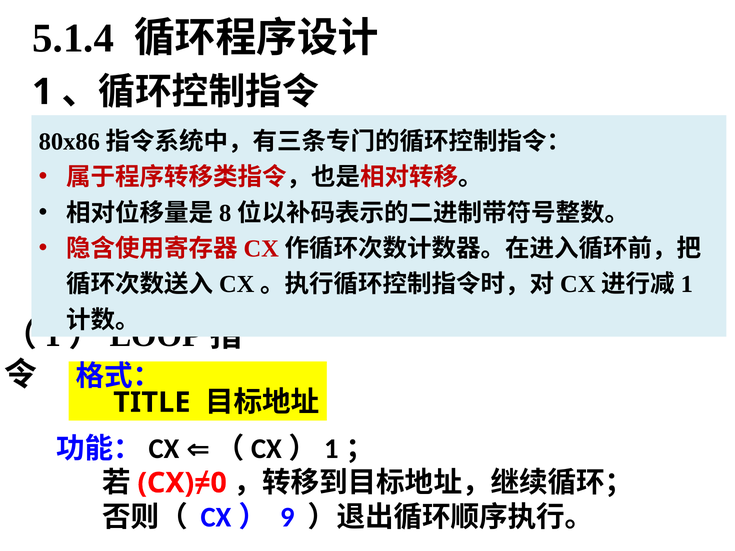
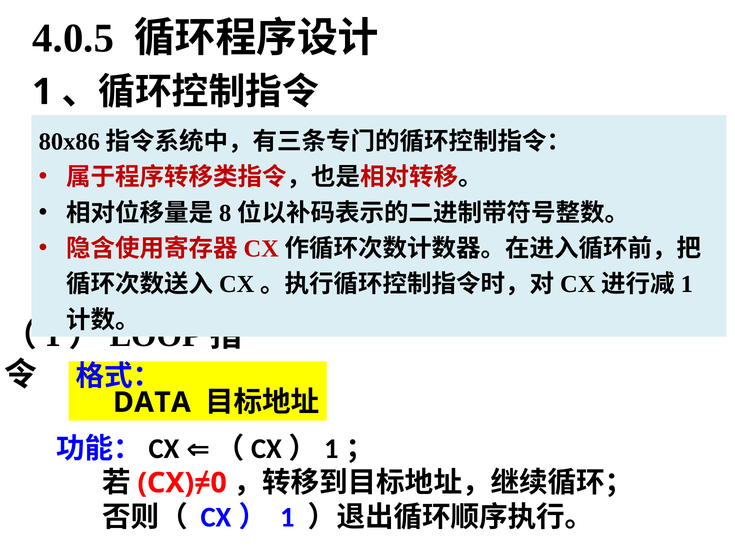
5.1.4: 5.1.4 -> 4.0.5 (73, 38)
TITLE: TITLE -> DATA (152, 403)
9: 9 -> 1 (288, 517)
